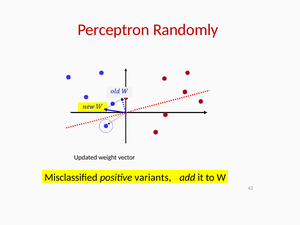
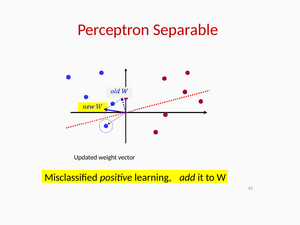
Randomly: Randomly -> Separable (186, 30)
variants: variants -> learning (153, 177)
